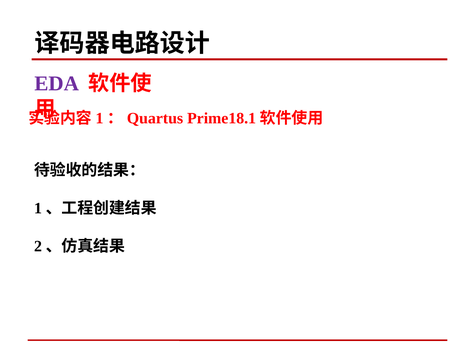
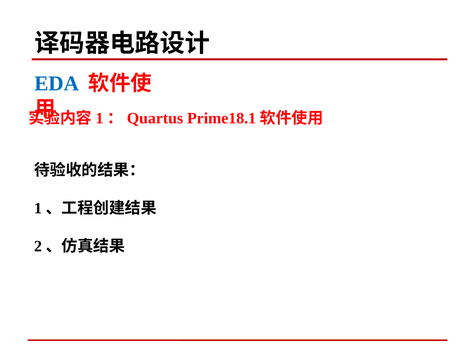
EDA colour: purple -> blue (57, 84)
